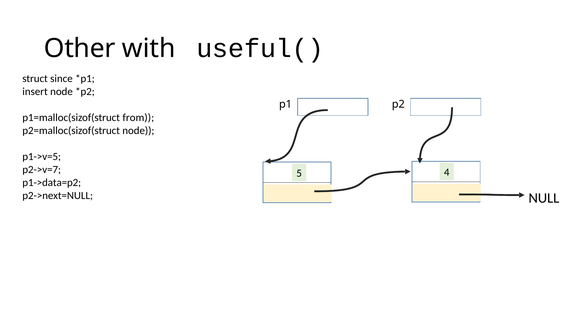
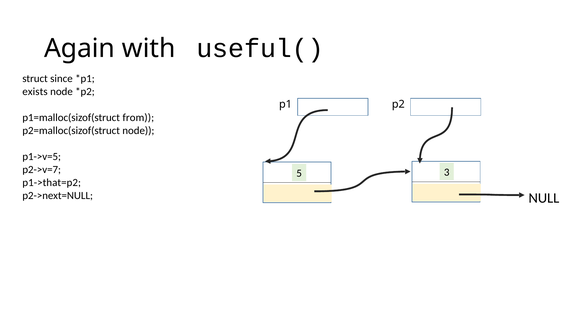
Other: Other -> Again (80, 49)
insert: insert -> exists (35, 92)
4: 4 -> 3 (447, 173)
p1->data=p2: p1->data=p2 -> p1->that=p2 (52, 183)
